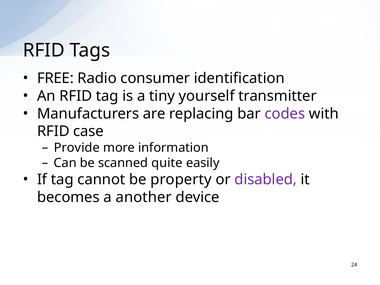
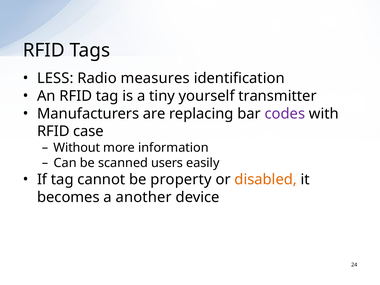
FREE: FREE -> LESS (55, 78)
consumer: consumer -> measures (155, 78)
Provide: Provide -> Without (77, 148)
quite: quite -> users (167, 163)
disabled colour: purple -> orange (266, 179)
